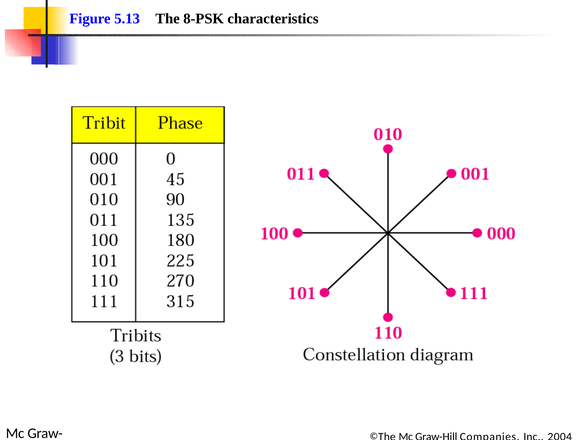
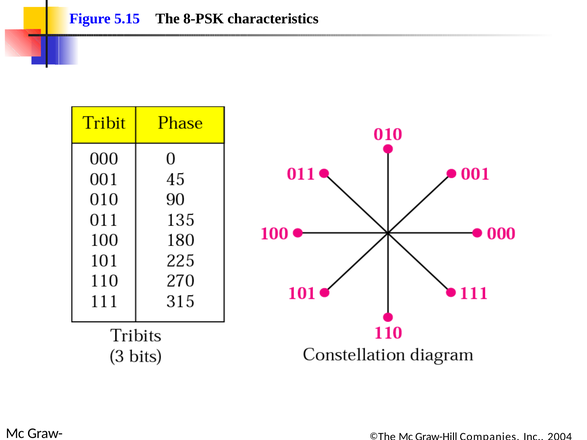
5.13: 5.13 -> 5.15 (127, 19)
